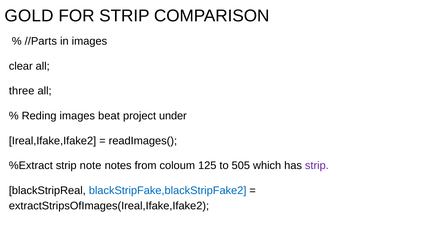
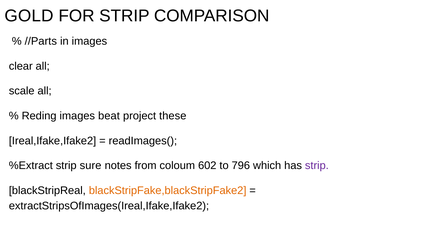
three: three -> scale (22, 91)
under: under -> these (173, 116)
note: note -> sure (91, 166)
125: 125 -> 602 (207, 166)
505: 505 -> 796 (241, 166)
blackStripFake,blackStripFake2 colour: blue -> orange (168, 191)
